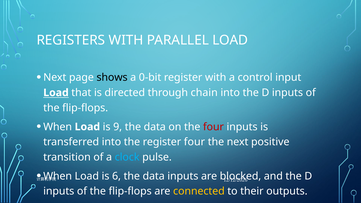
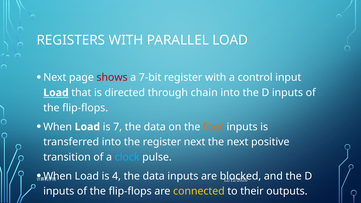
shows colour: black -> red (112, 78)
0-bit: 0-bit -> 7-bit (150, 78)
9: 9 -> 7 (118, 127)
four colour: red -> orange (213, 127)
register four: four -> next (195, 142)
6: 6 -> 4 (117, 176)
